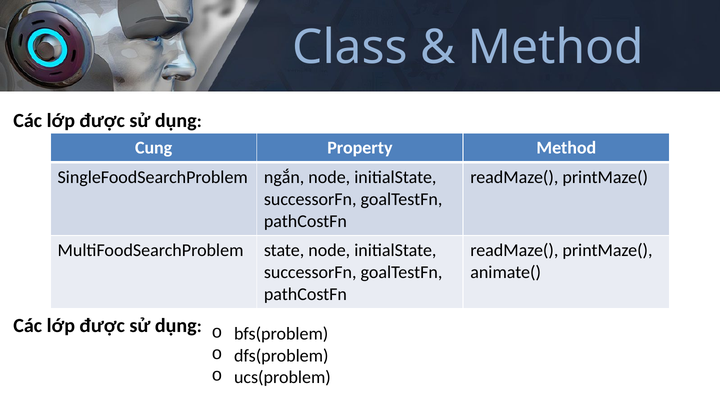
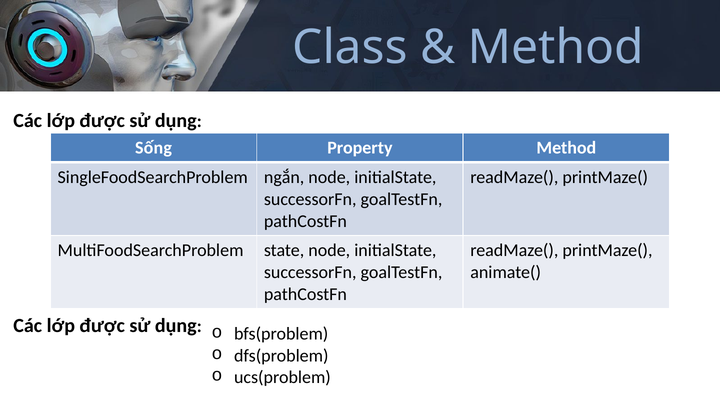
Cung: Cung -> Sống (154, 148)
